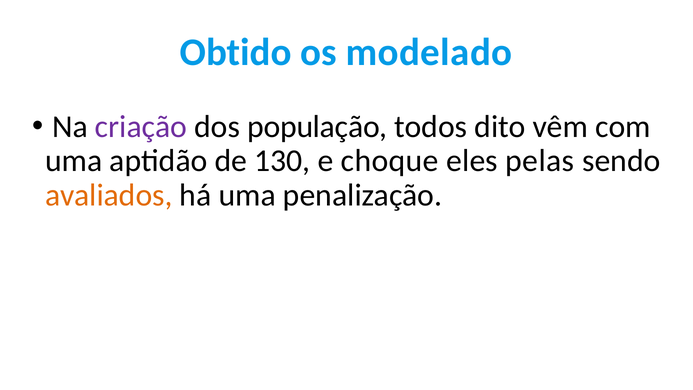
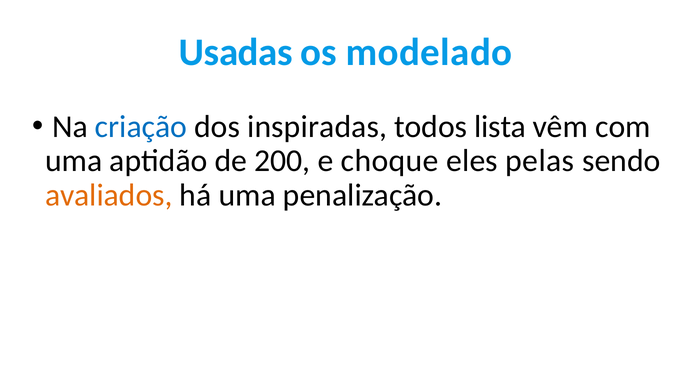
Obtido: Obtido -> Usadas (236, 52)
criação colour: purple -> blue (141, 127)
população: população -> inspiradas (317, 127)
dito: dito -> lista (500, 127)
130: 130 -> 200 (282, 161)
